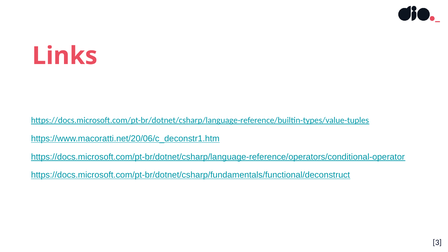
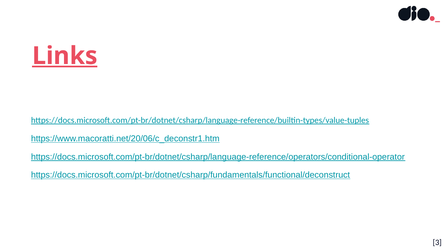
Links underline: none -> present (65, 56)
